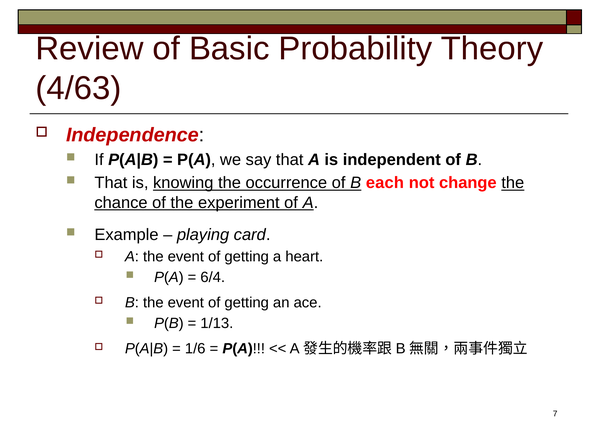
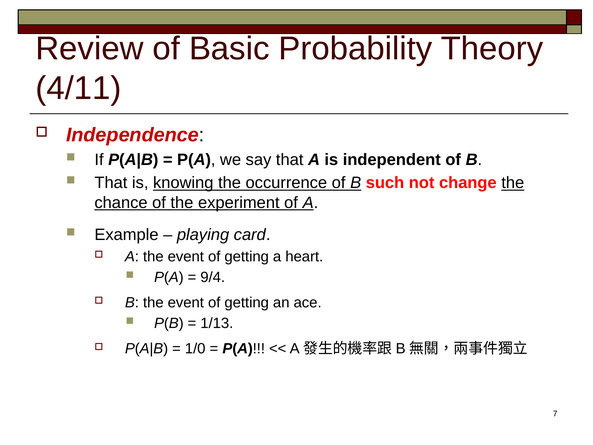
4/63: 4/63 -> 4/11 (79, 88)
each: each -> such (385, 183)
6/4: 6/4 -> 9/4 (213, 277)
1/6: 1/6 -> 1/0 (195, 349)
